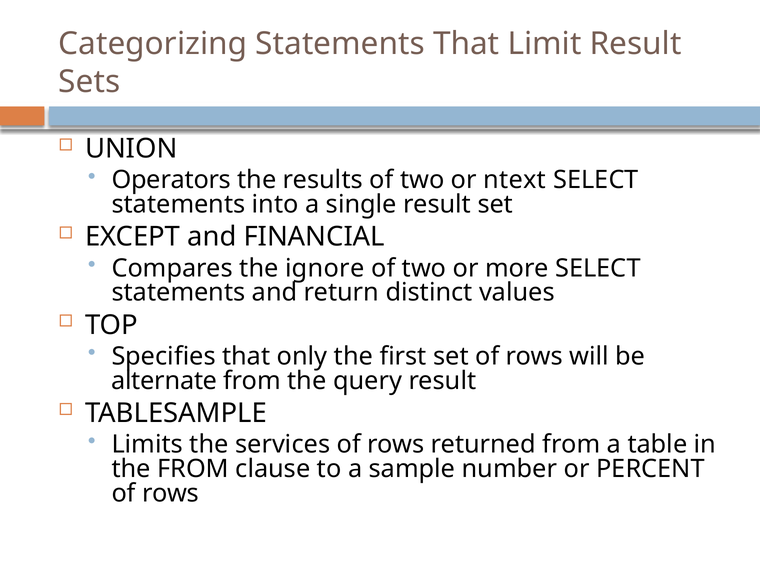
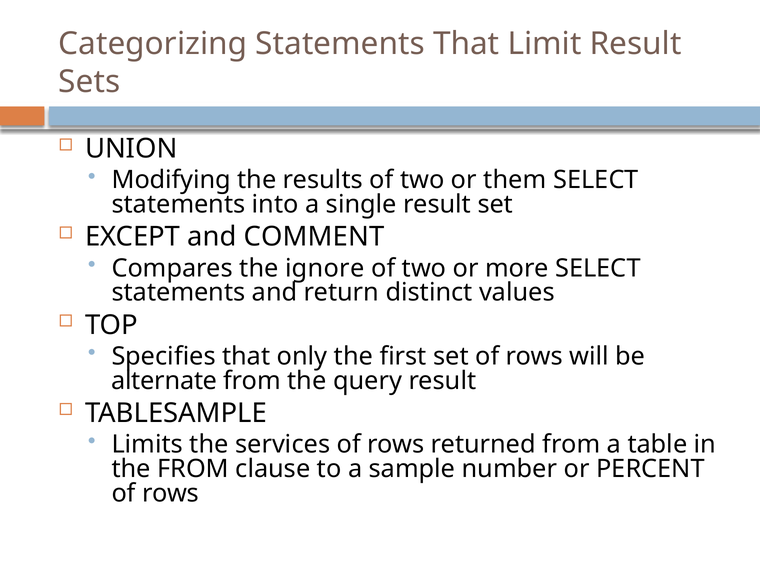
Operators: Operators -> Modifying (171, 180)
ntext: ntext -> them (515, 180)
FINANCIAL: FINANCIAL -> COMMENT (314, 237)
